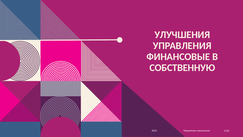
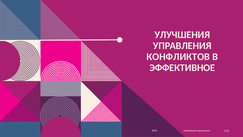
ФИНАНСОВЫЕ: ФИНАНСОВЫЕ -> КОНФЛИКТОВ (178, 57)
СОБСТВЕННУЮ: СОБСТВЕННУЮ -> ЭФФЕКТИВНОЕ (182, 68)
